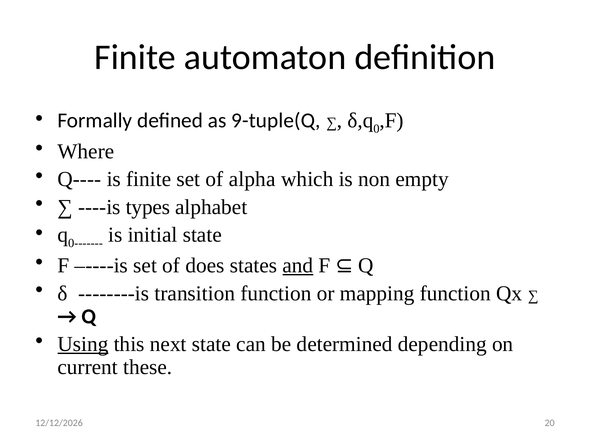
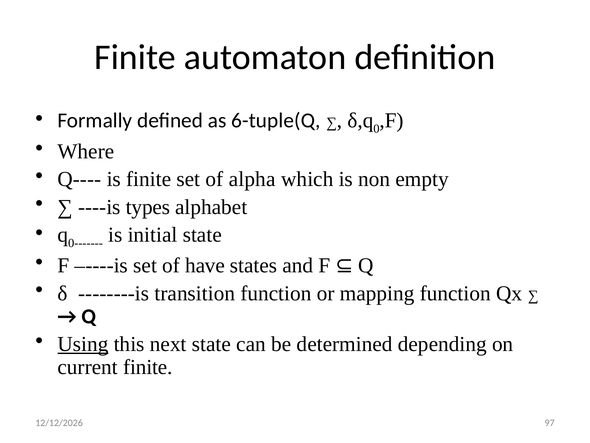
9-tuple(Q: 9-tuple(Q -> 6-tuple(Q (276, 120)
does: does -> have (205, 265)
and underline: present -> none (298, 265)
current these: these -> finite (148, 367)
20: 20 -> 97 (550, 422)
